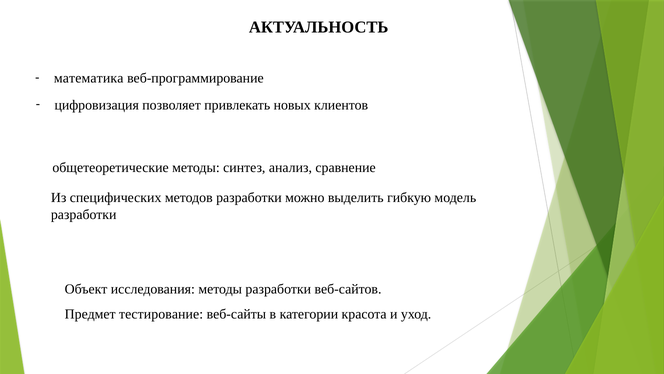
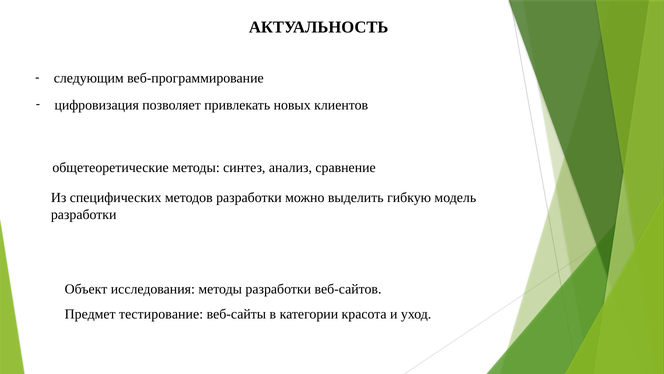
математика: математика -> следующим (89, 78)
